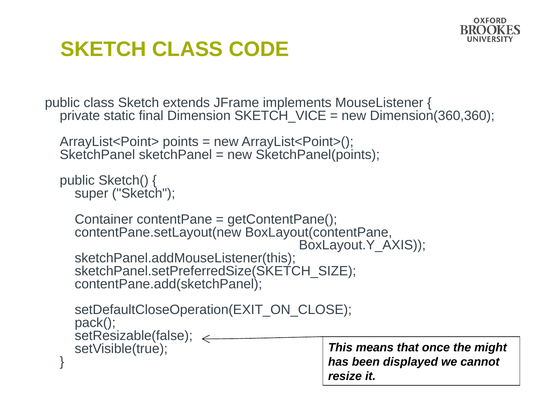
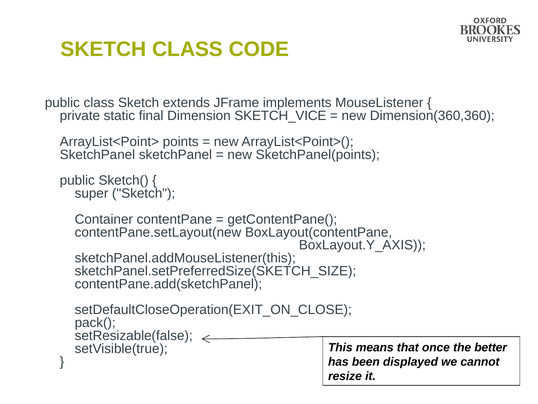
might: might -> better (491, 347)
